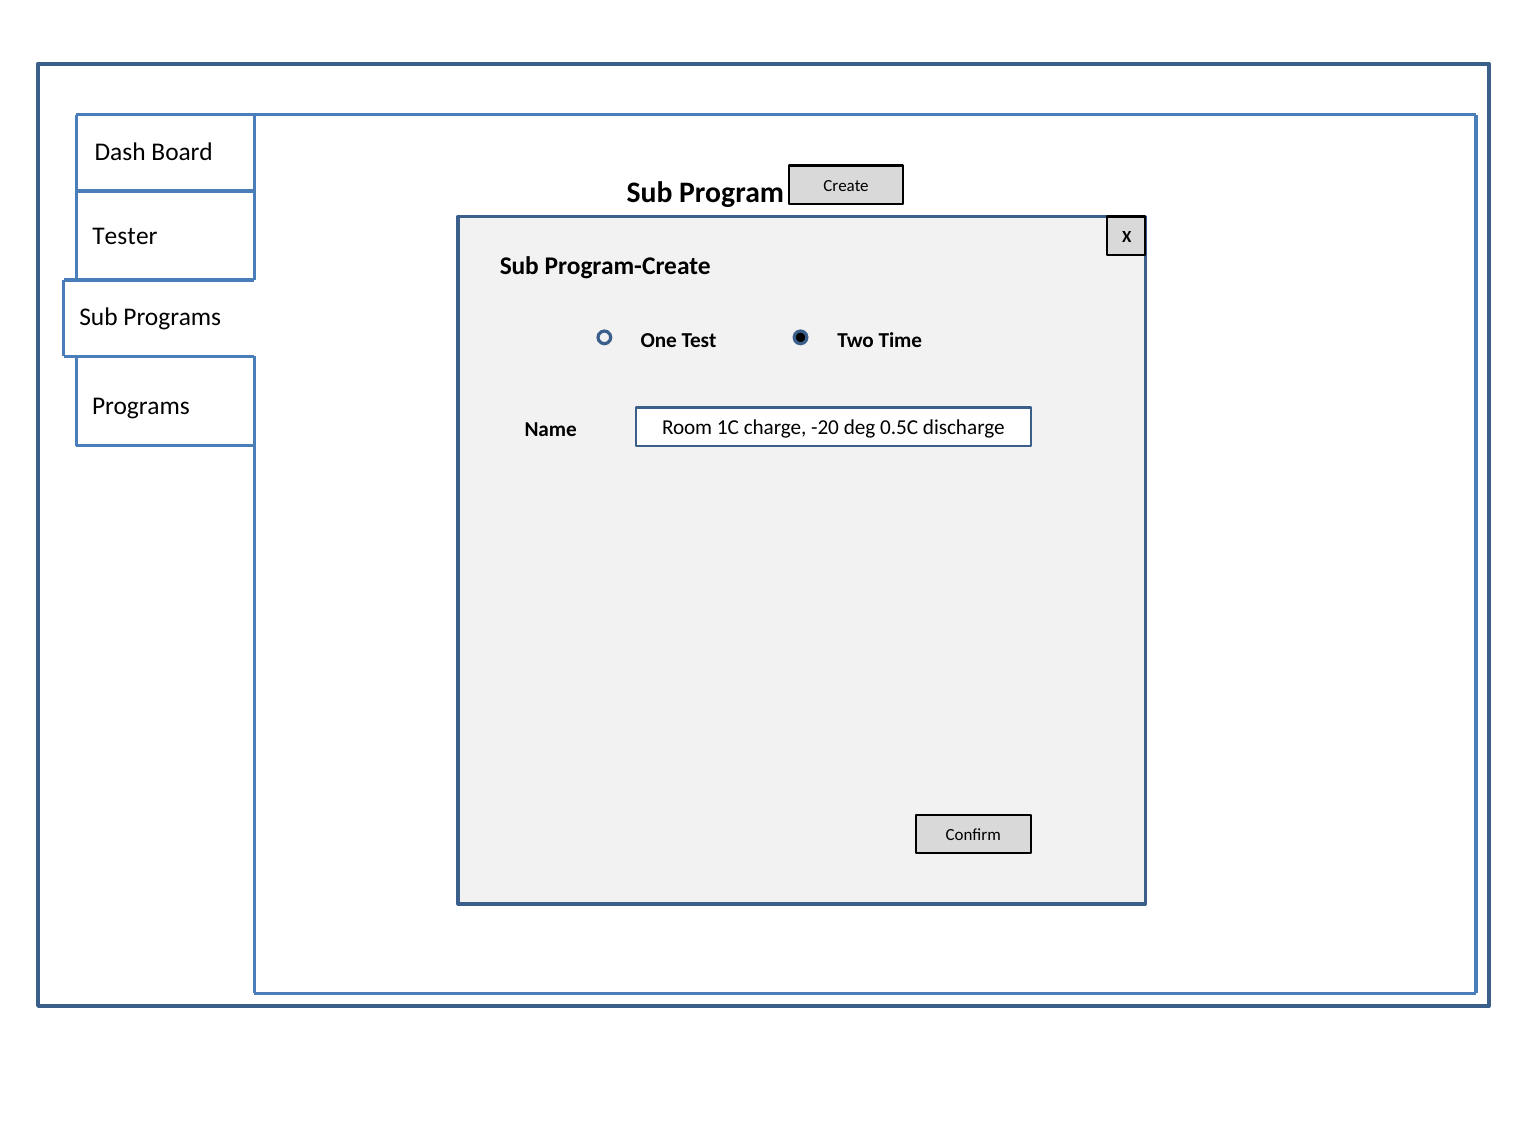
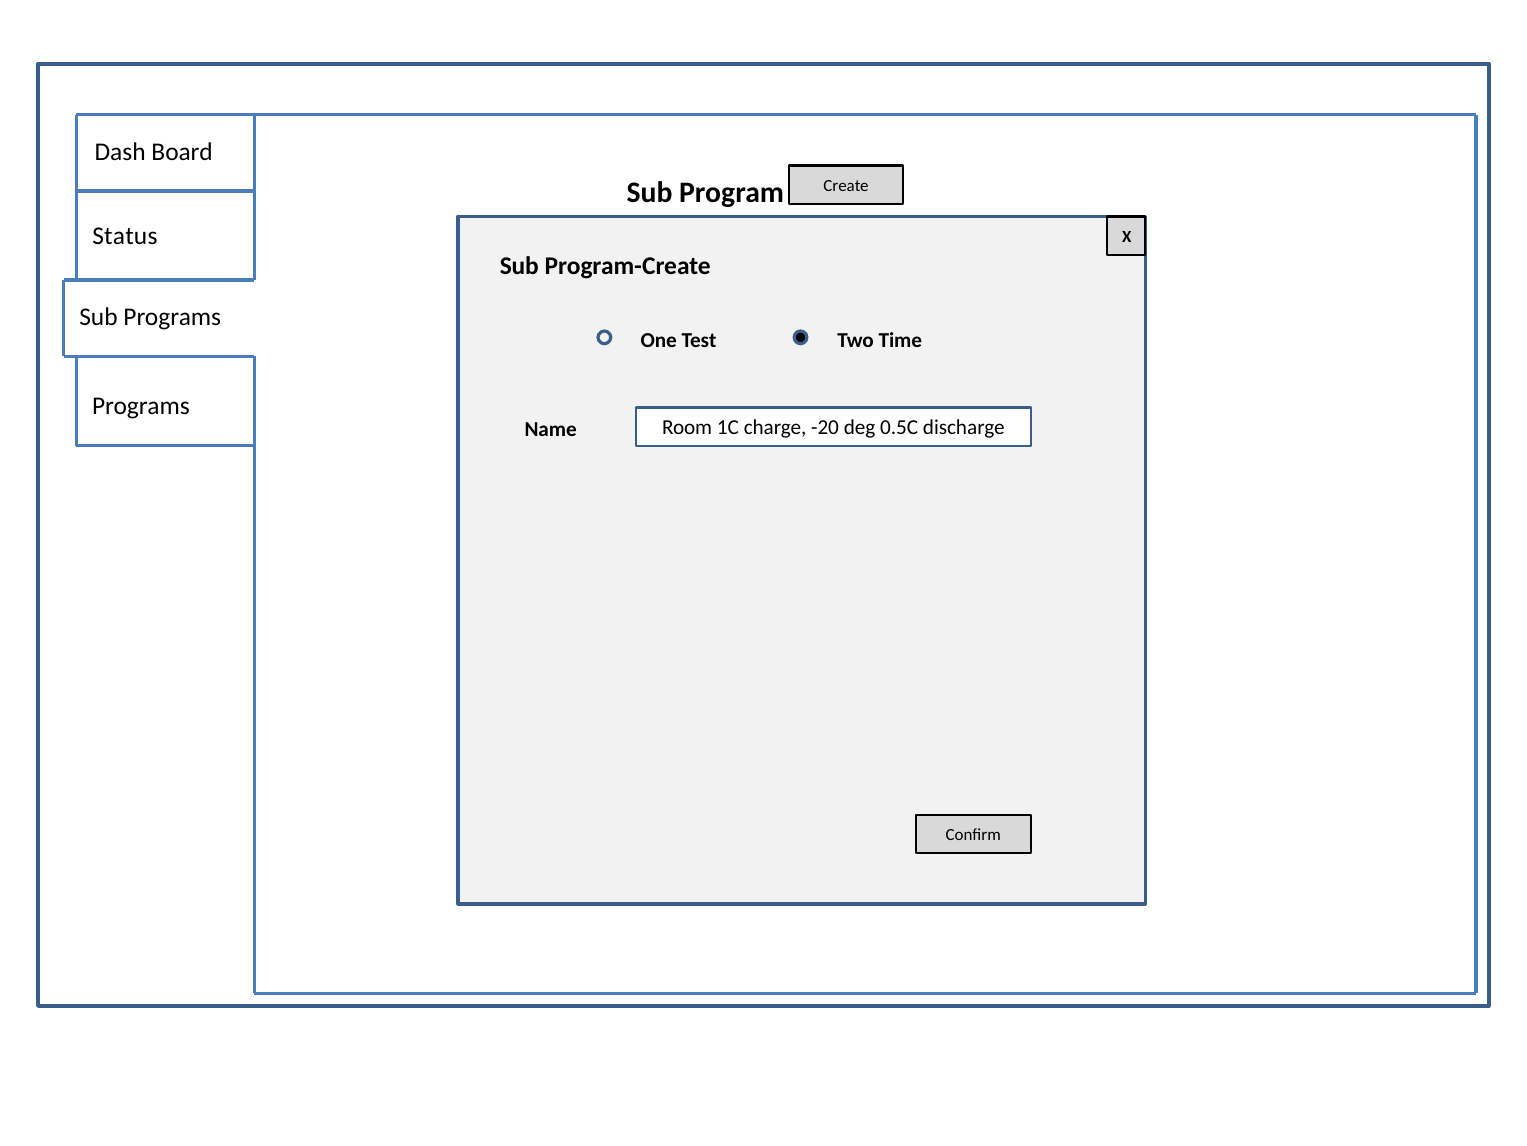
Tester: Tester -> Status (125, 236)
